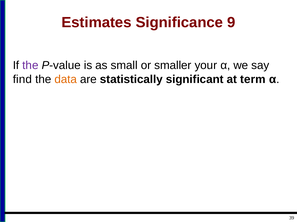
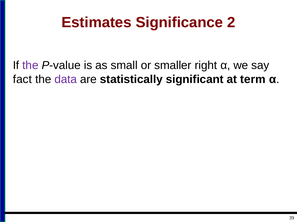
9: 9 -> 2 (231, 23)
your: your -> right (206, 66)
find: find -> fact (22, 79)
data colour: orange -> purple (66, 79)
